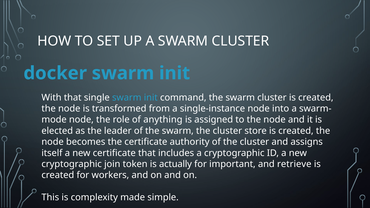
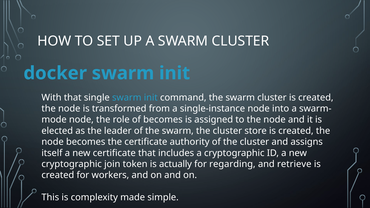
of anything: anything -> becomes (163, 120)
important: important -> regarding (232, 164)
